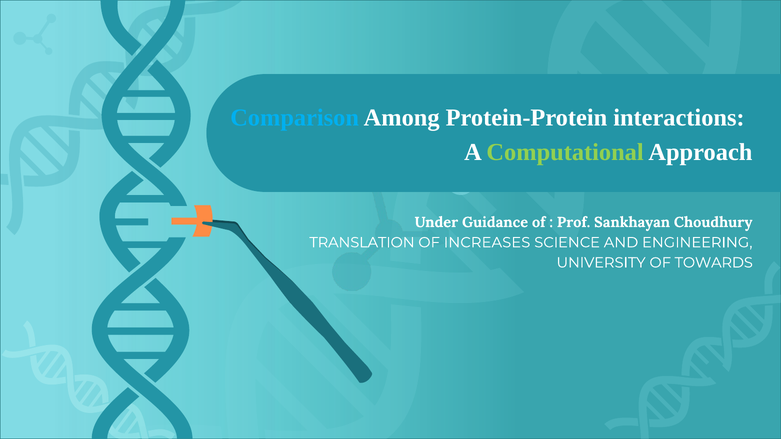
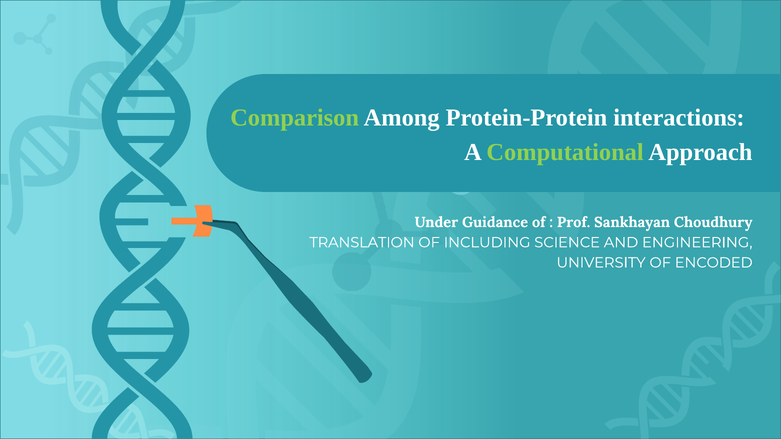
Comparison colour: light blue -> light green (295, 118)
INCREASES: INCREASES -> INCLUDING (487, 243)
TOWARDS: TOWARDS -> ENCODED (714, 263)
